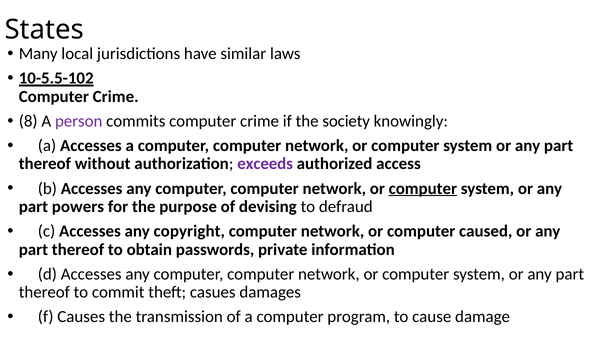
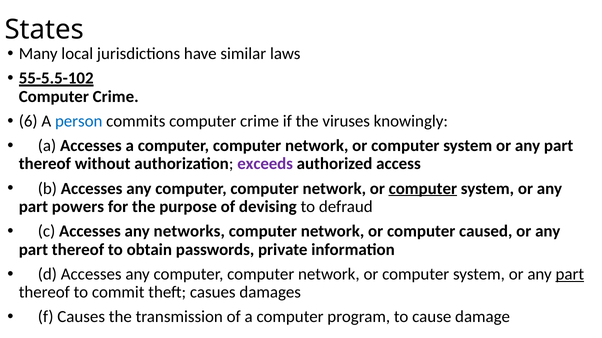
10-5.5-102: 10-5.5-102 -> 55-5.5-102 (56, 78)
8: 8 -> 6 (28, 121)
person colour: purple -> blue (79, 121)
society: society -> viruses (346, 121)
copyright: copyright -> networks (189, 232)
part underline: none -> present (570, 275)
